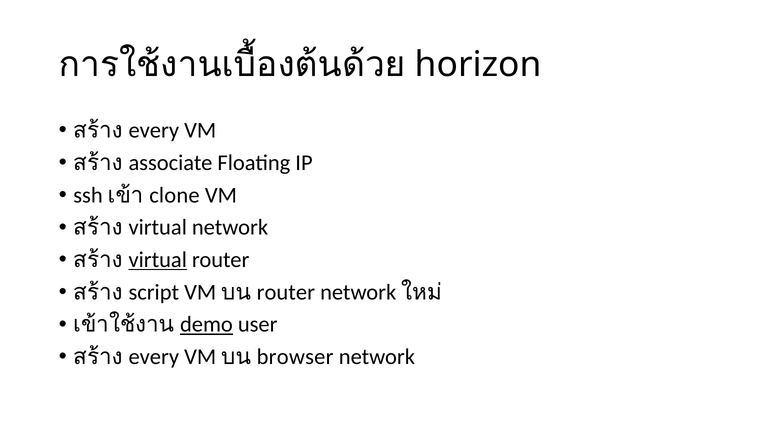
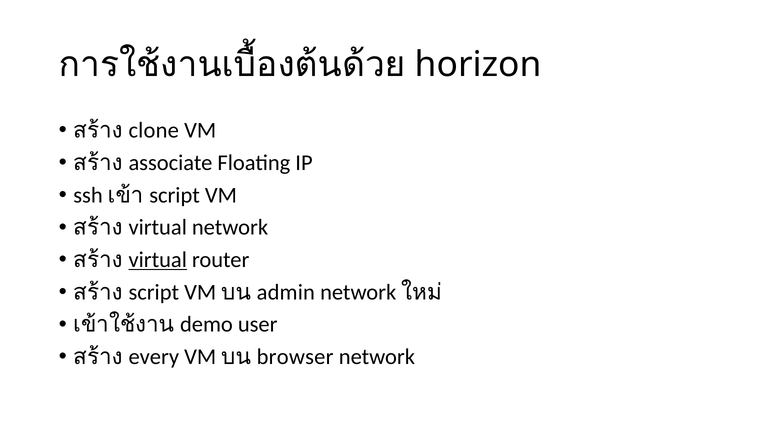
every: every -> clone (154, 131)
clone: clone -> script (175, 195)
router: router -> admin (286, 292)
demo underline: present -> none (206, 325)
